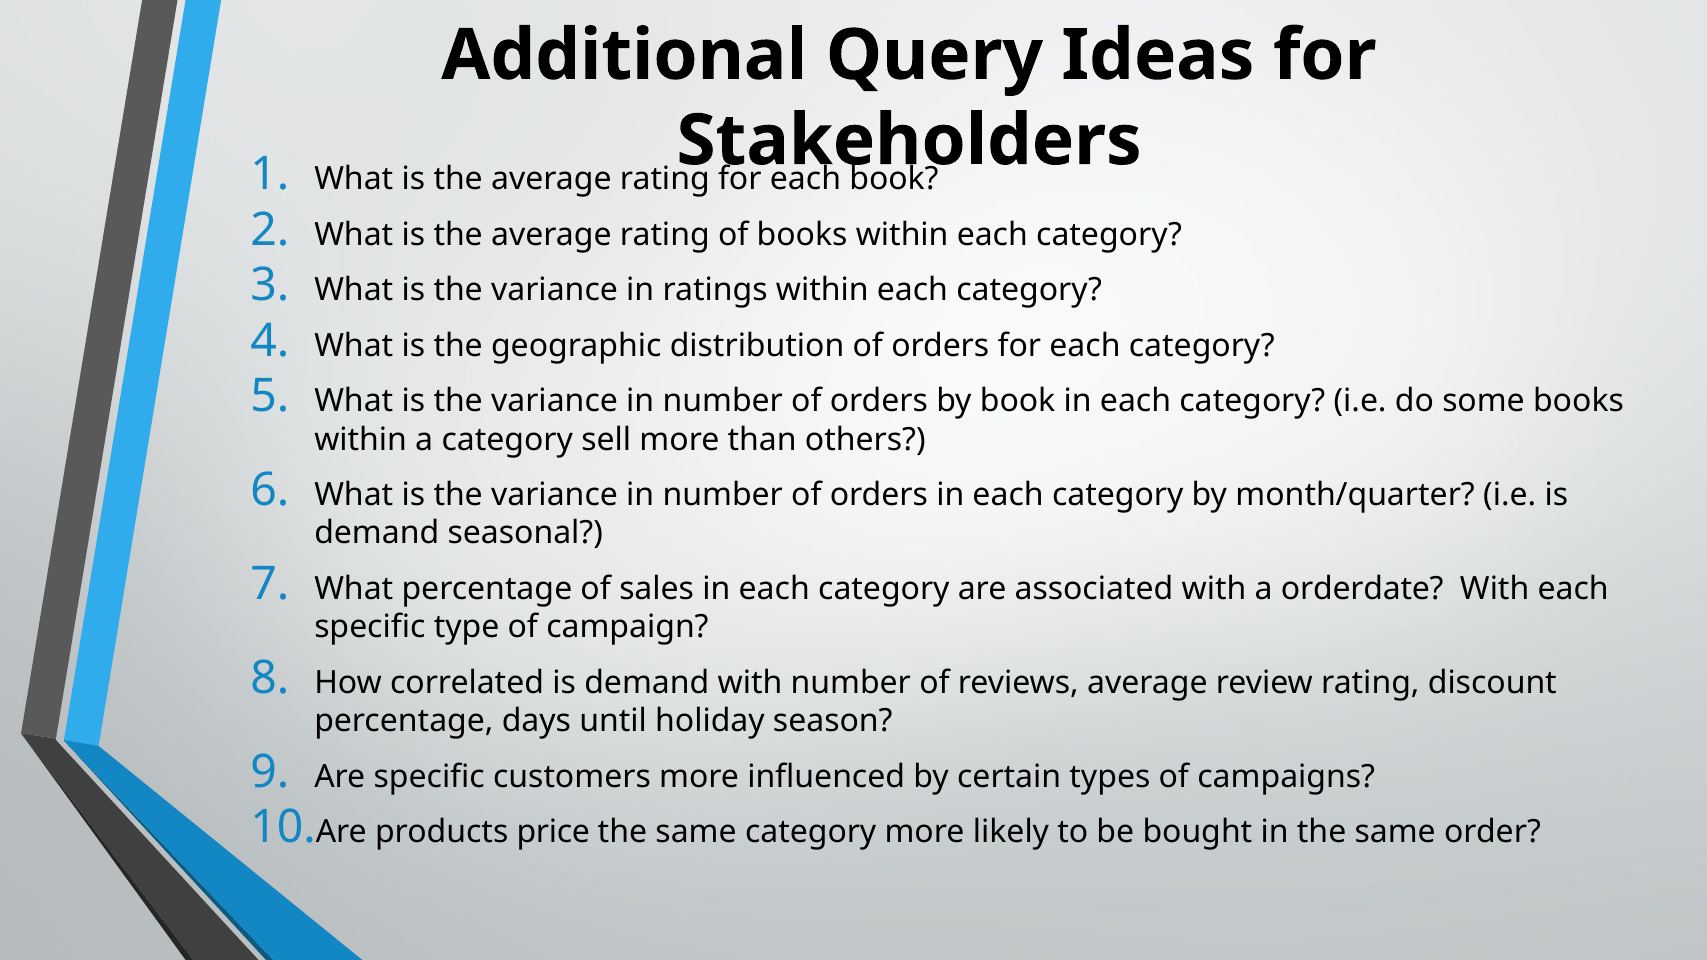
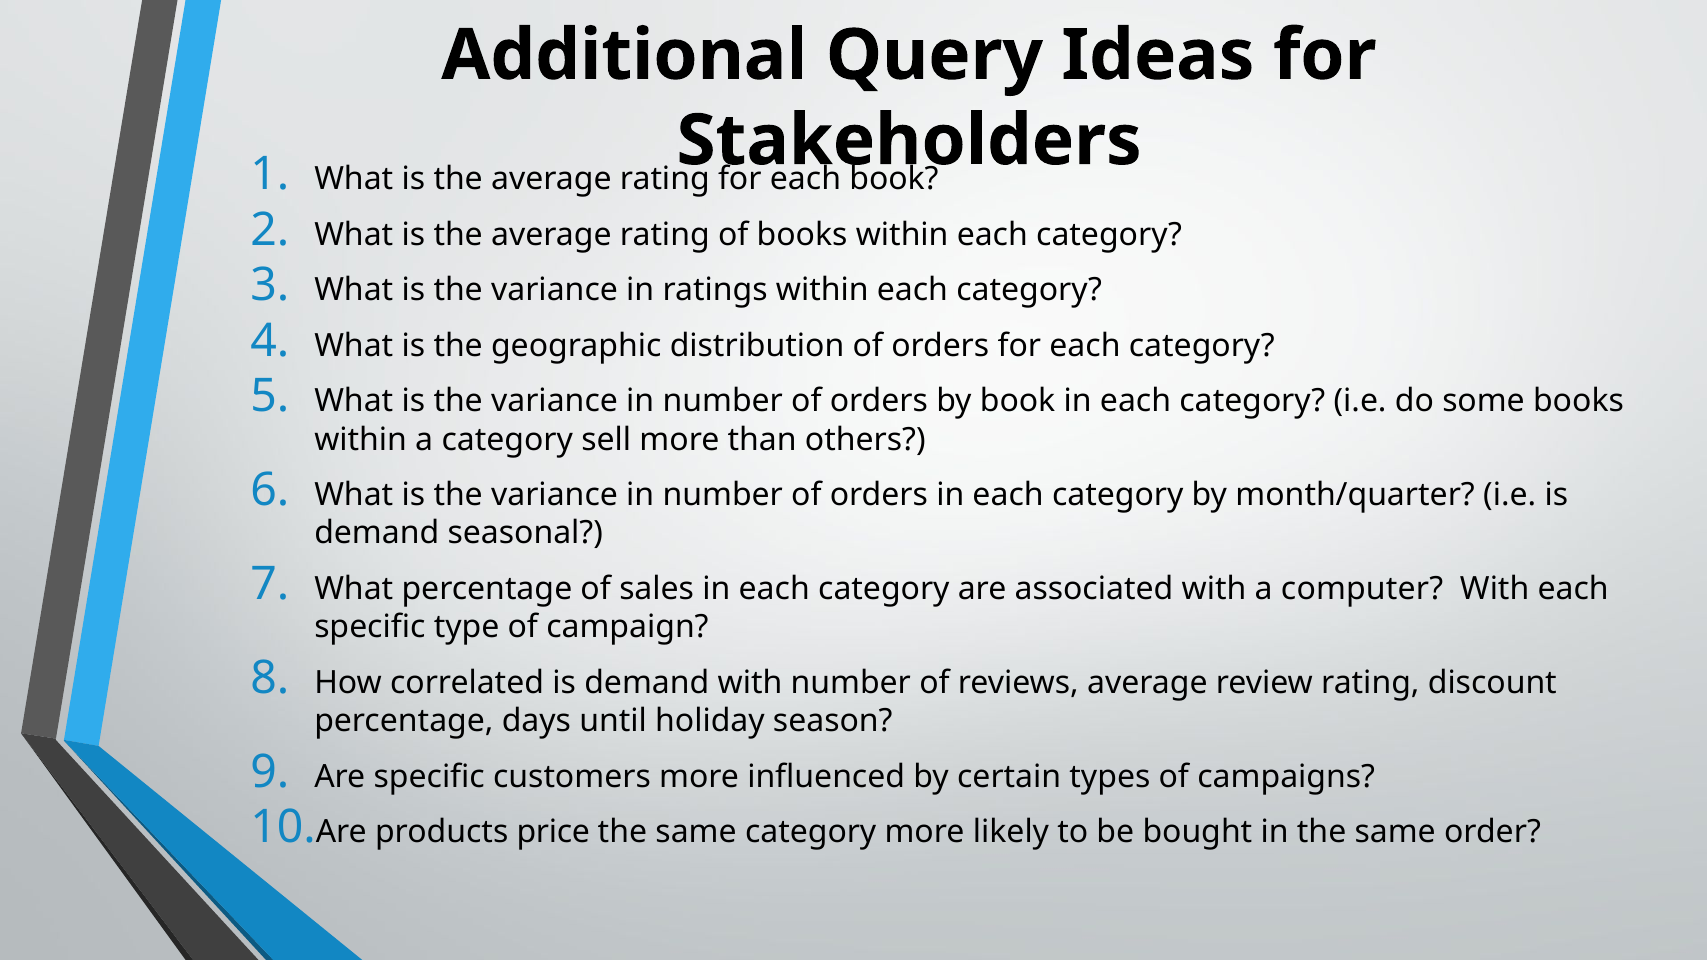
orderdate: orderdate -> computer (1362, 589)
